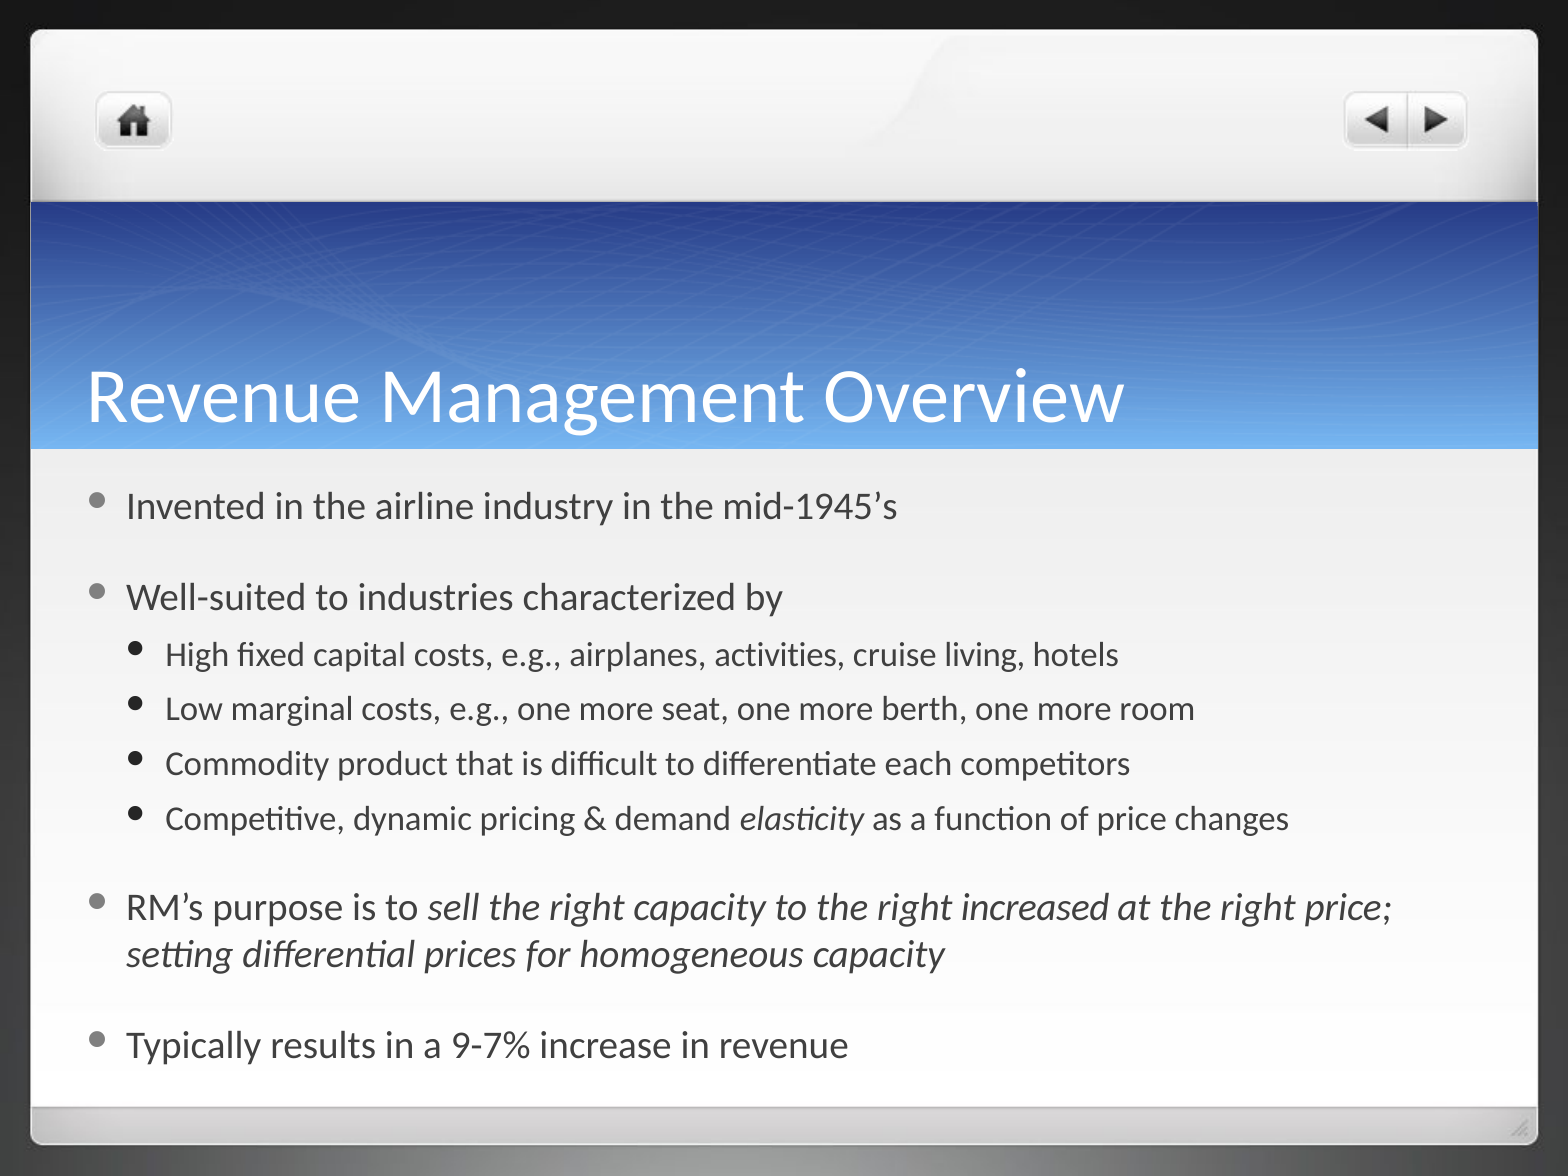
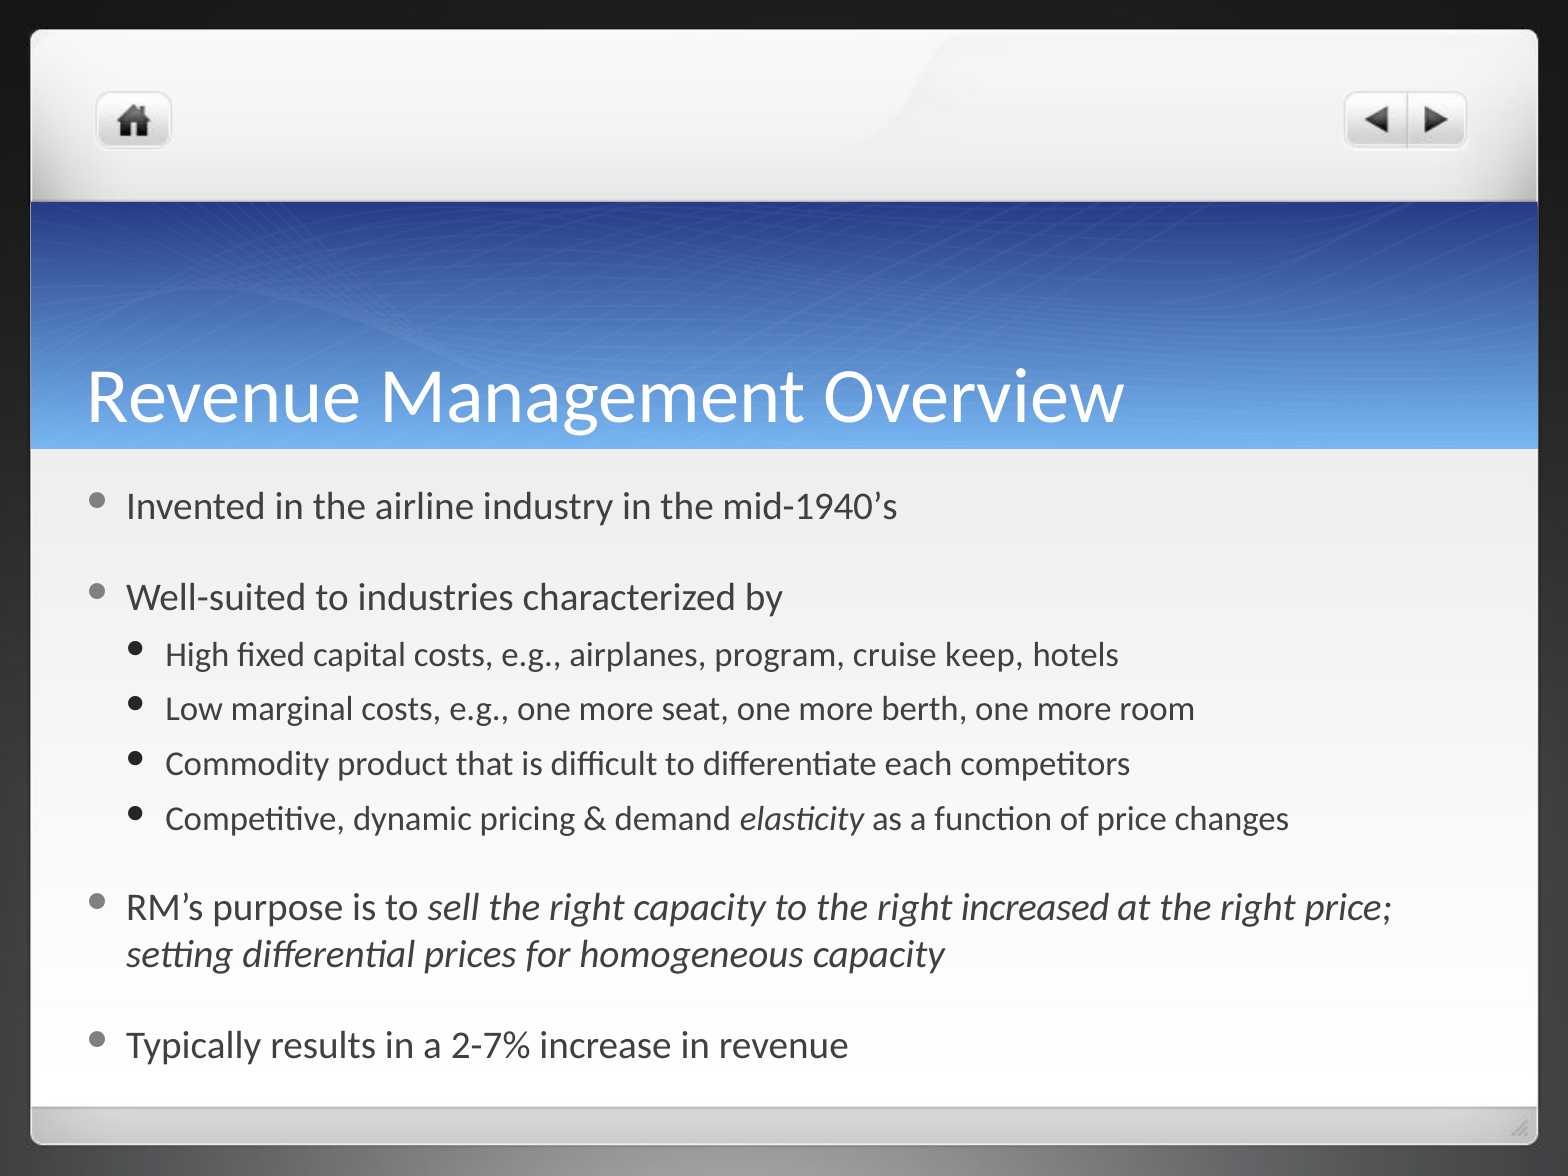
mid-1945’s: mid-1945’s -> mid-1940’s (810, 507)
activities: activities -> program (780, 655)
living: living -> keep (984, 655)
9-7%: 9-7% -> 2-7% (491, 1045)
